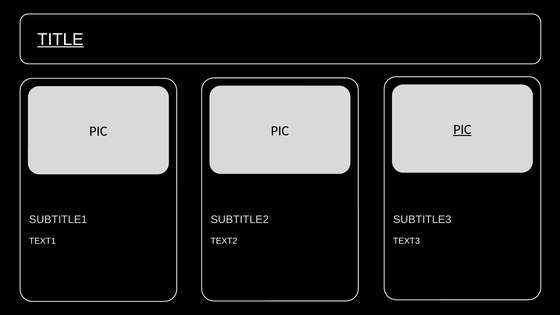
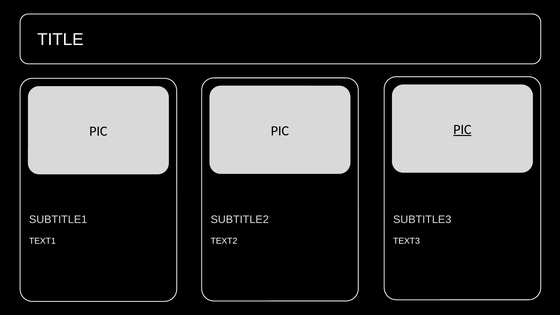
TITLE underline: present -> none (60, 39)
